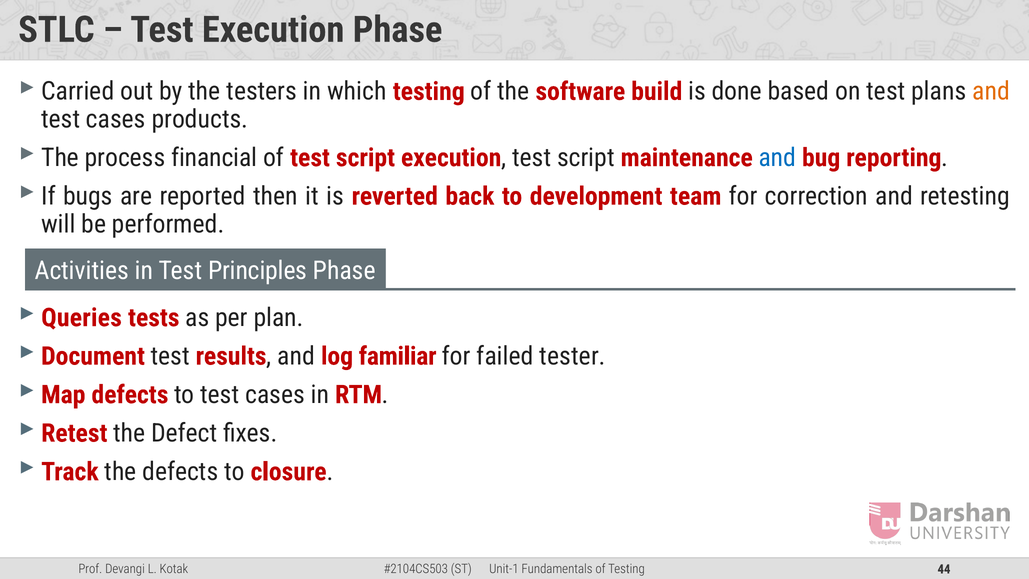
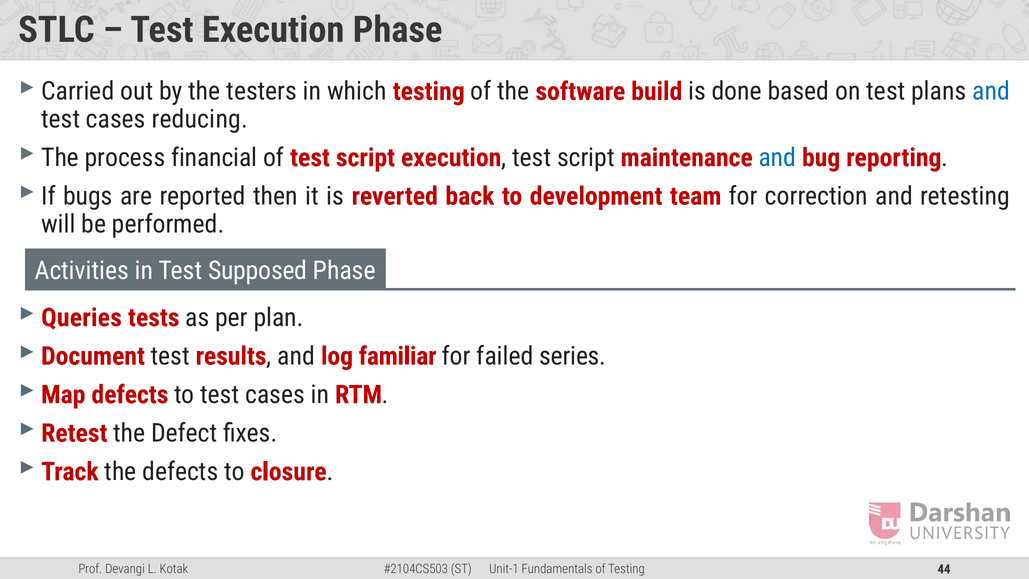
and colour: orange -> blue (991, 91)
products: products -> reducing (200, 119)
Principles: Principles -> Supposed (258, 271)
tester: tester -> series (573, 356)
